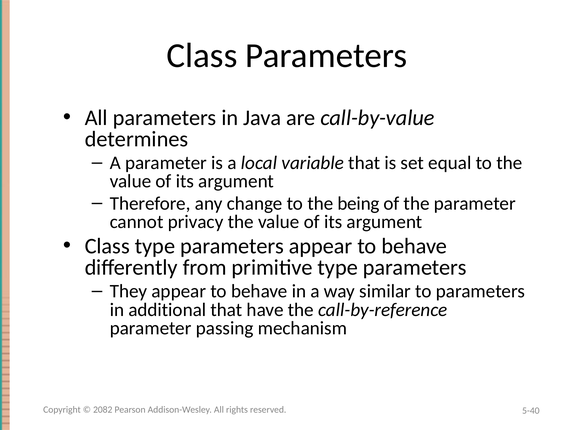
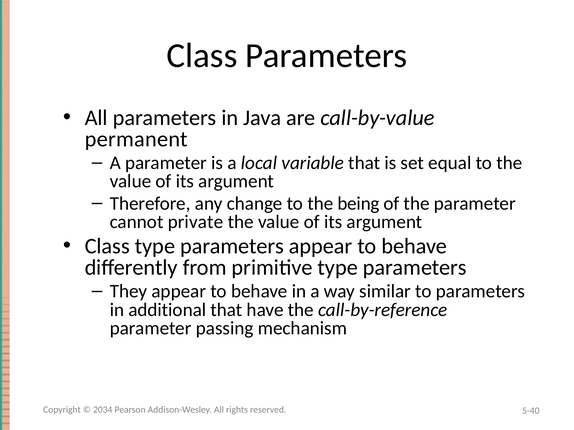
determines: determines -> permanent (136, 139)
privacy: privacy -> private (195, 222)
2082: 2082 -> 2034 (103, 410)
